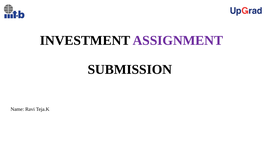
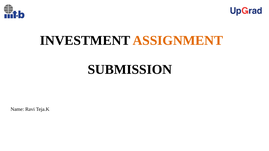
ASSIGNMENT colour: purple -> orange (178, 41)
